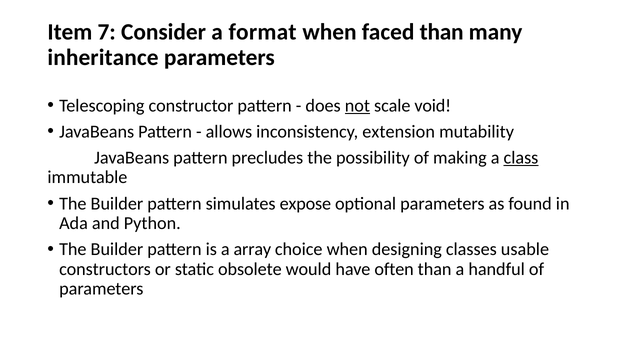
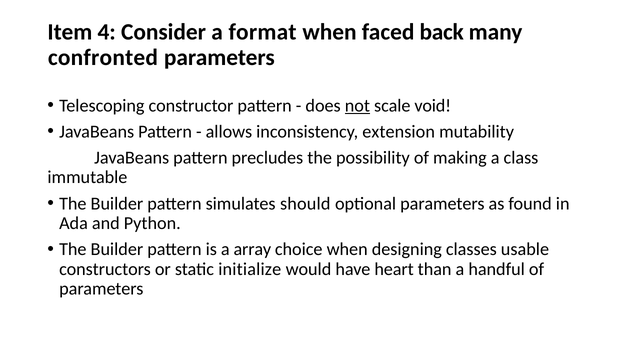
7: 7 -> 4 (107, 32)
faced than: than -> back (442, 32)
inheritance: inheritance -> confronted (103, 57)
class underline: present -> none (521, 158)
expose: expose -> should (305, 203)
obsolete: obsolete -> initialize (250, 269)
often: often -> heart (394, 269)
